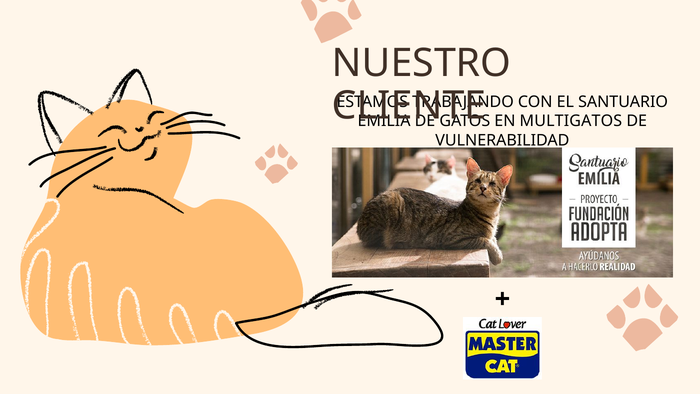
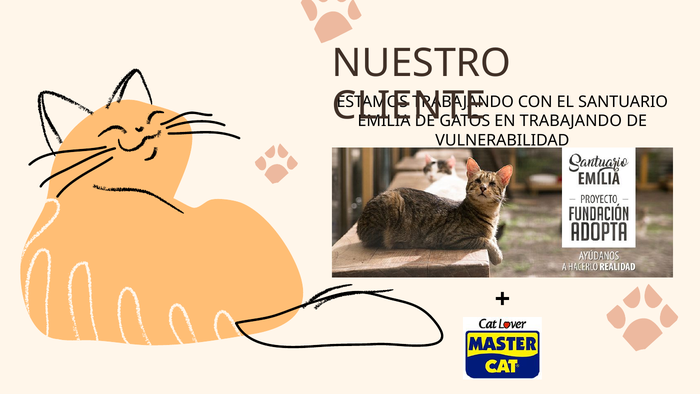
EN MULTIGATOS: MULTIGATOS -> TRABAJANDO (571, 121)
